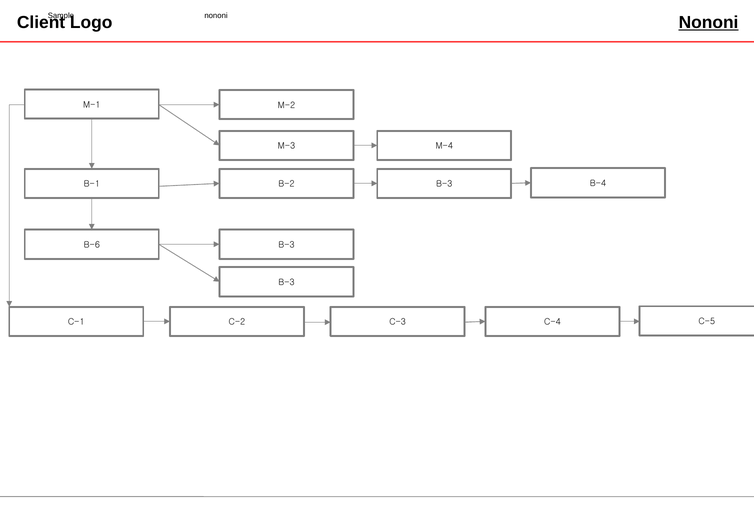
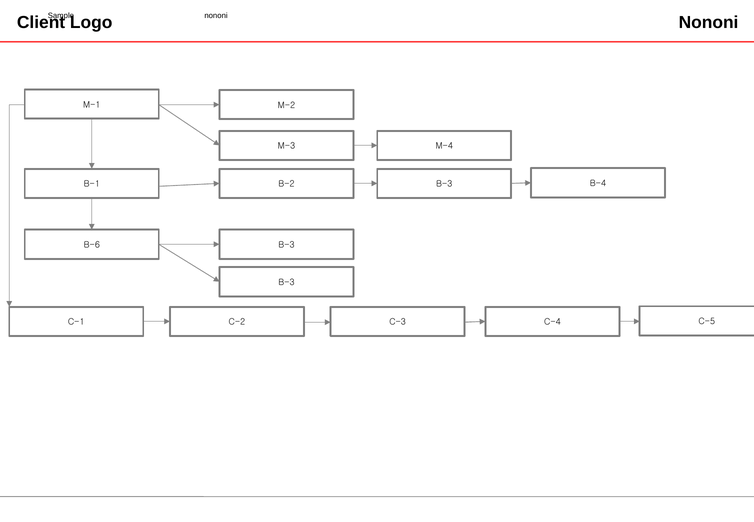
Nononi underline: present -> none (709, 22)
